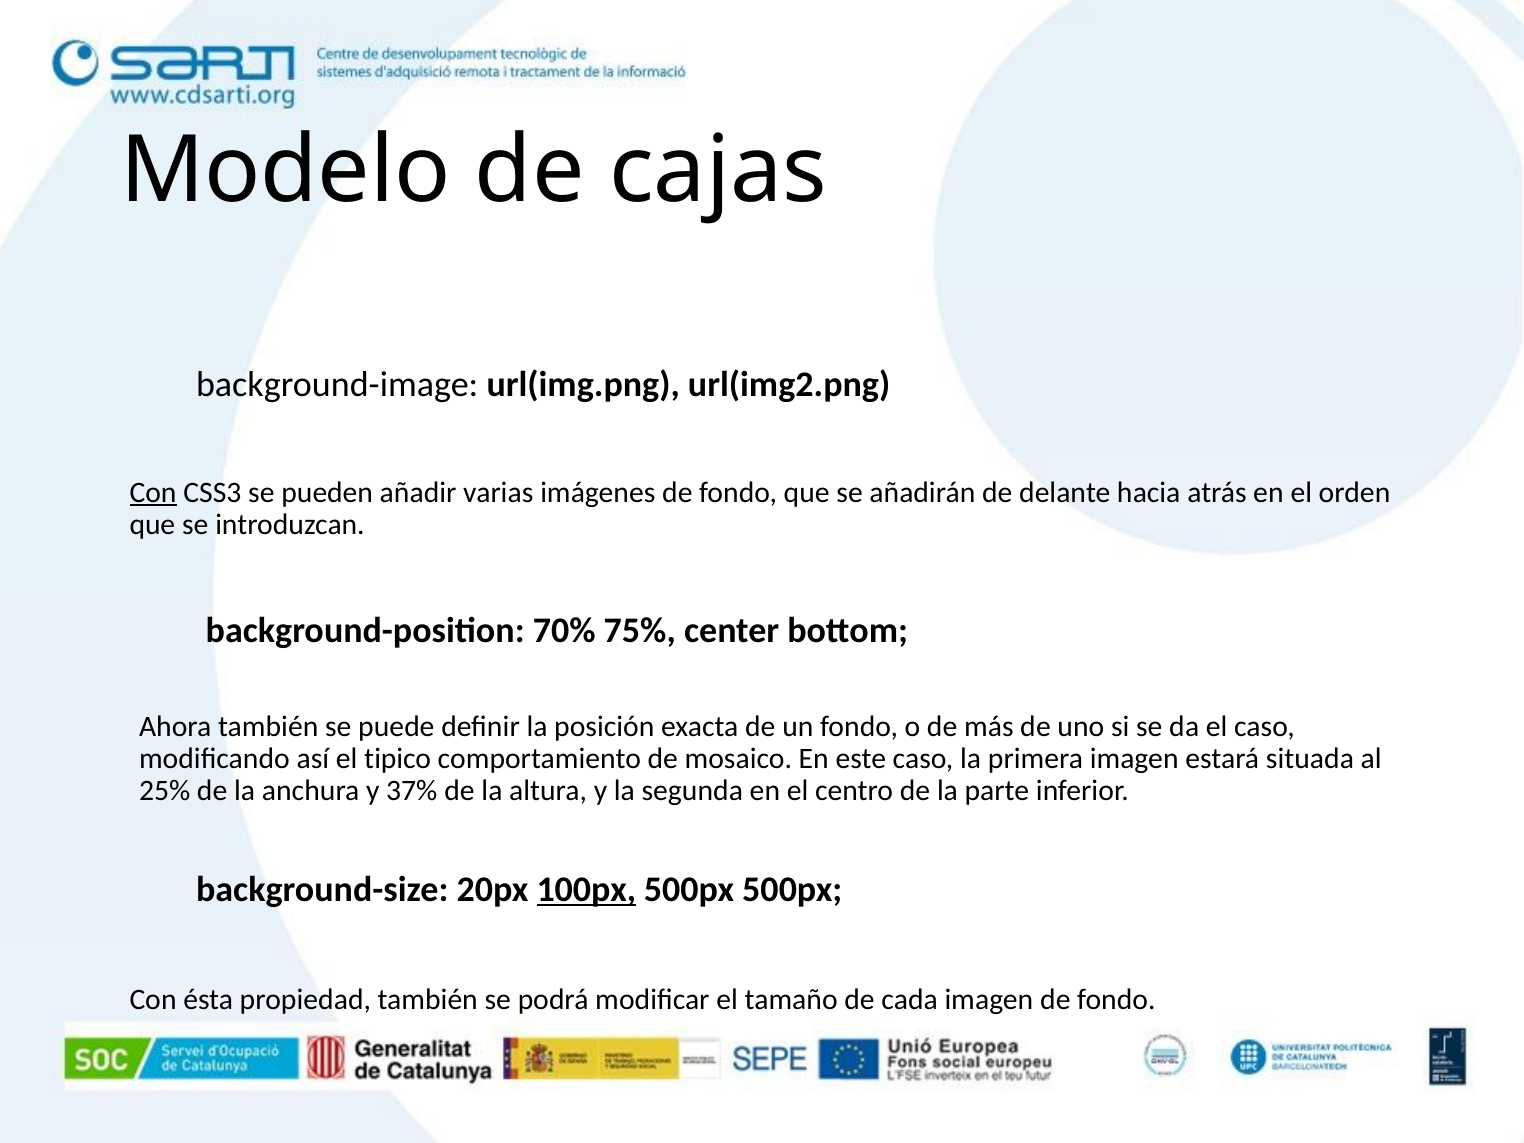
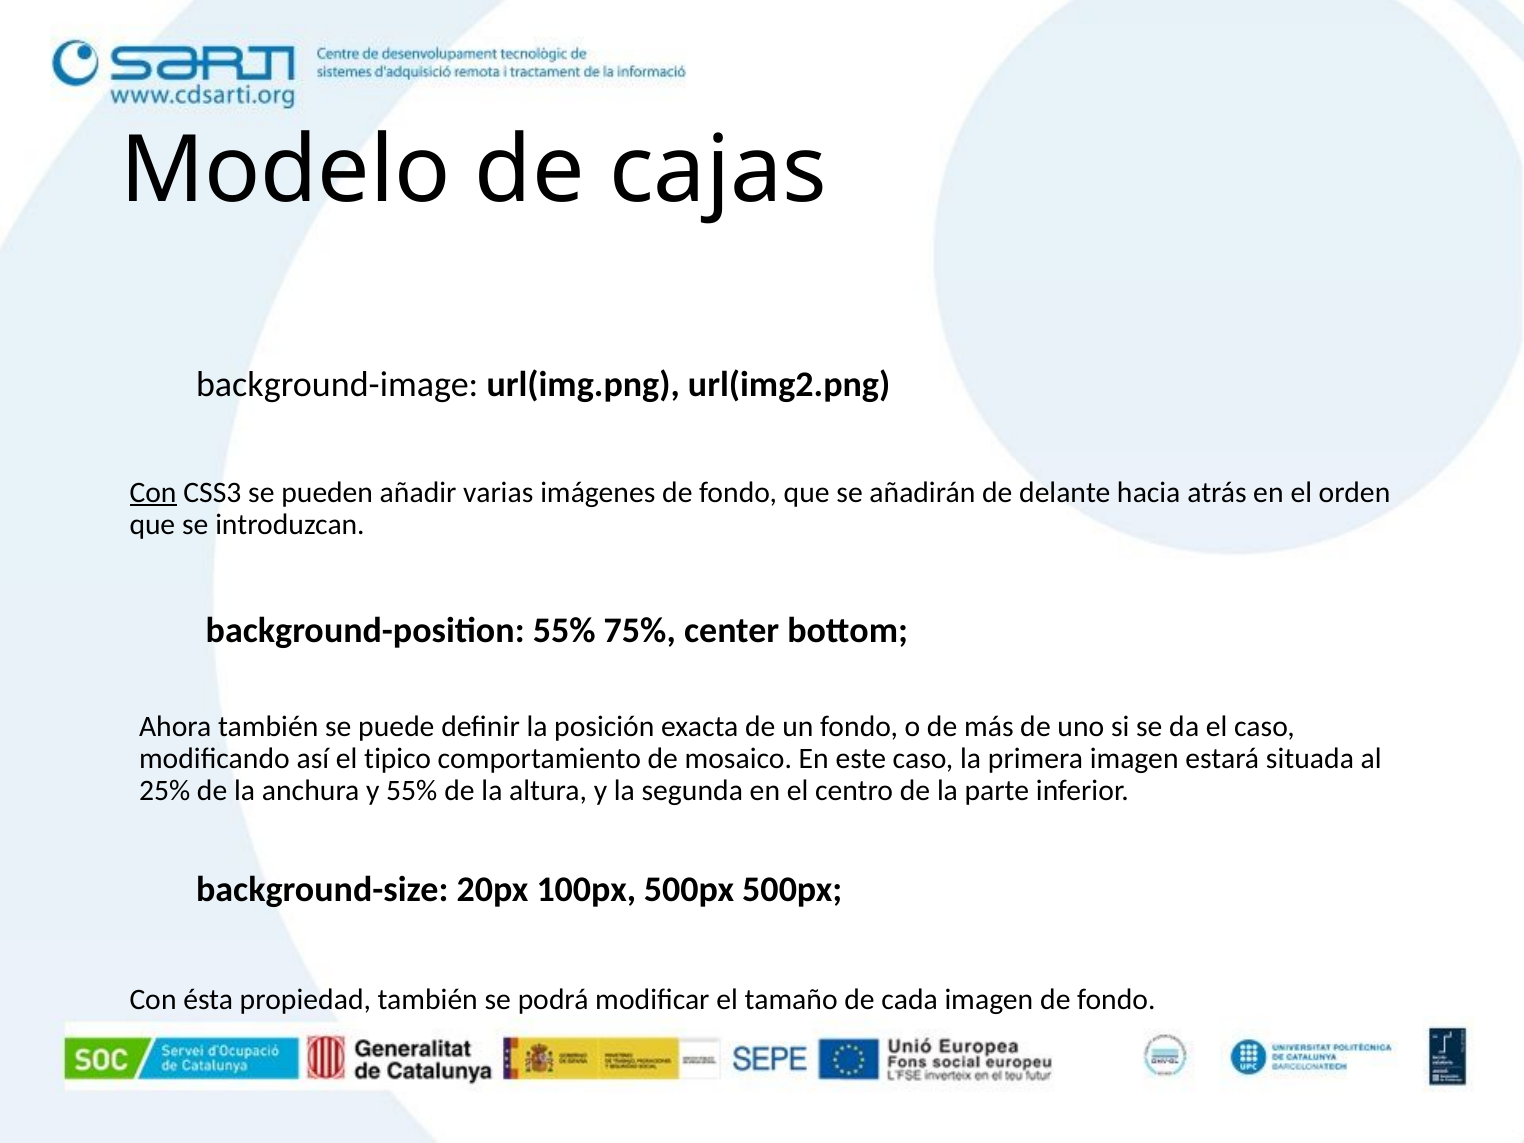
background-position 70%: 70% -> 55% (564, 630)
y 37%: 37% -> 55% (412, 791)
100px underline: present -> none (586, 890)
